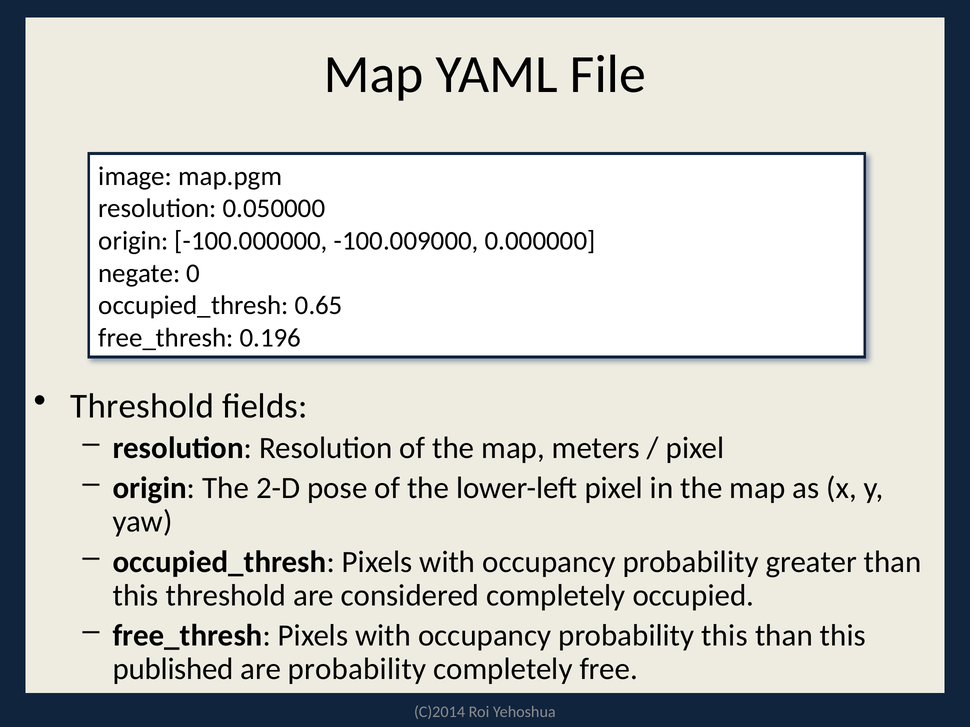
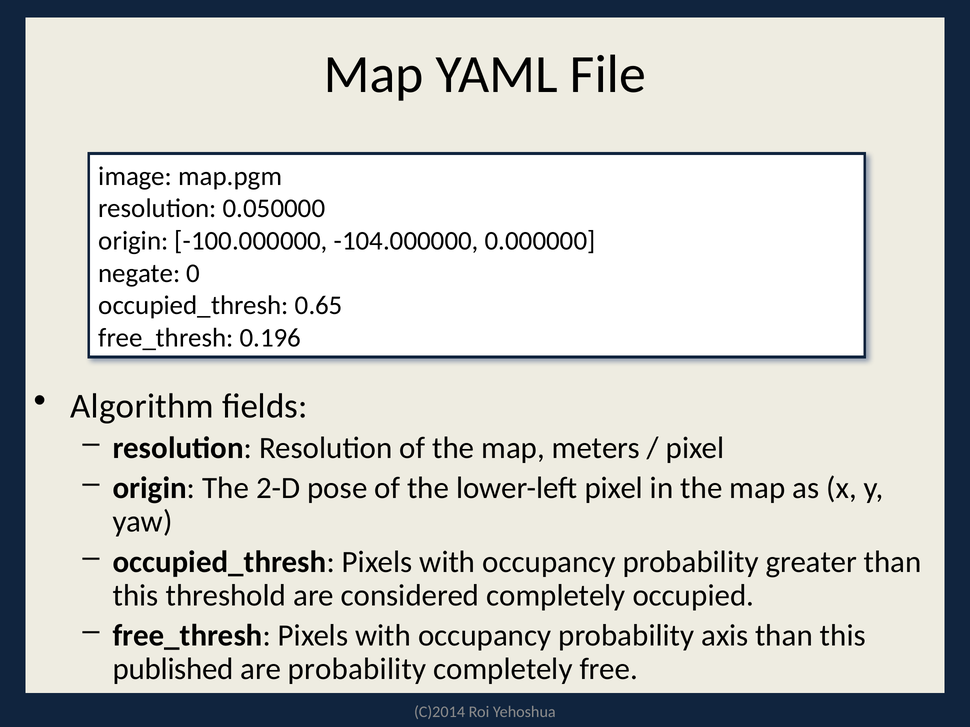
-100.009000: -100.009000 -> -104.000000 (406, 241)
Threshold: Threshold -> Algorithm (142, 406)
probability this: this -> axis (725, 636)
